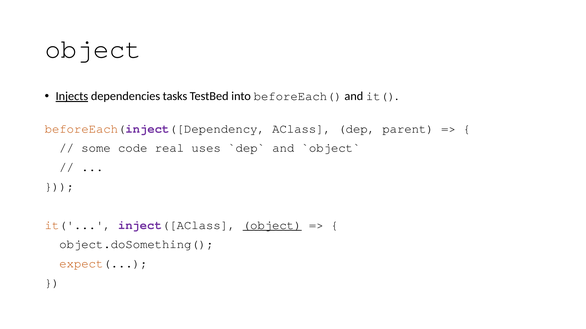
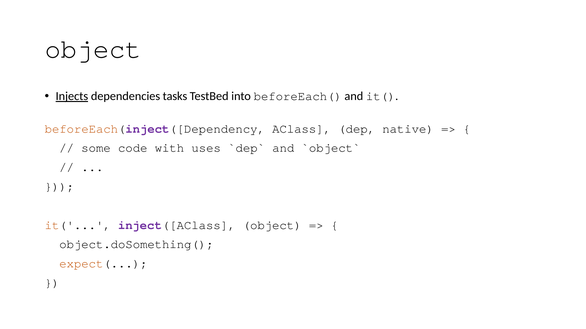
parent: parent -> native (408, 129)
real: real -> with (169, 148)
object underline: present -> none (272, 225)
